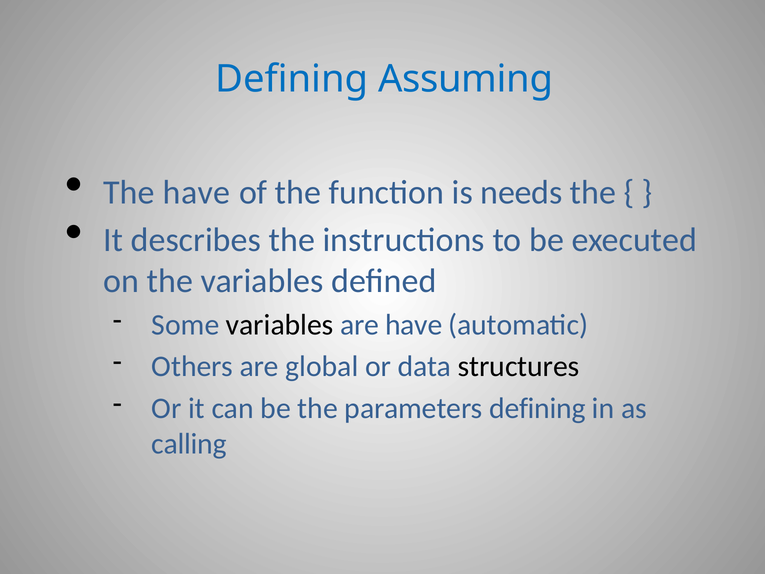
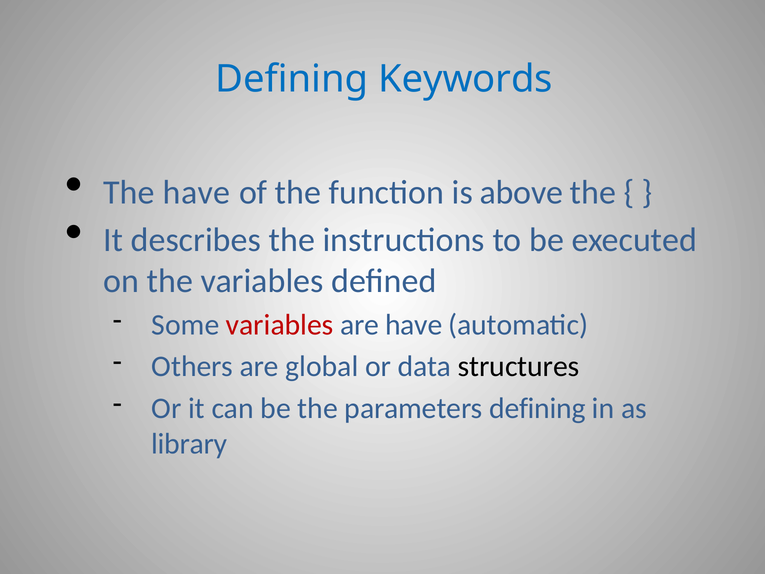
Assuming: Assuming -> Keywords (466, 79)
needs: needs -> above (521, 192)
variables colour: black -> red (280, 325)
calling: calling -> library (189, 444)
